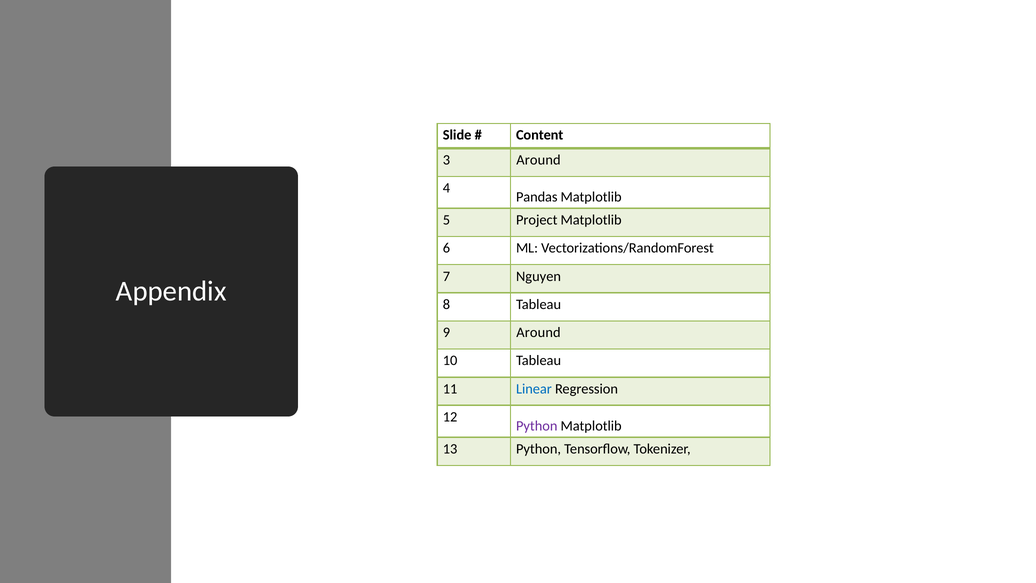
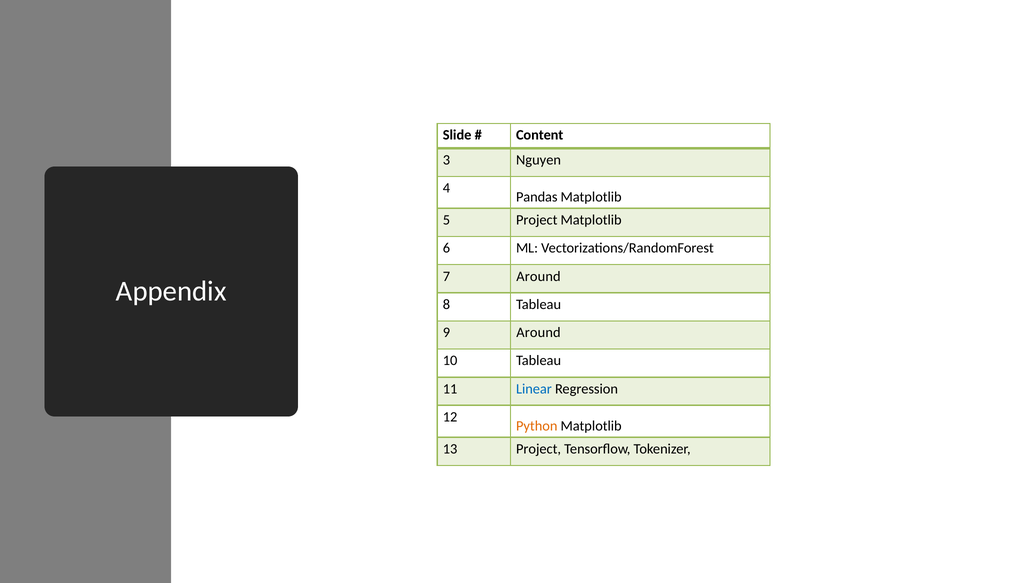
3 Around: Around -> Nguyen (539, 160)
7 Nguyen: Nguyen -> Around (538, 276)
Python colour: purple -> orange (537, 426)
13 Python: Python -> Project (539, 449)
